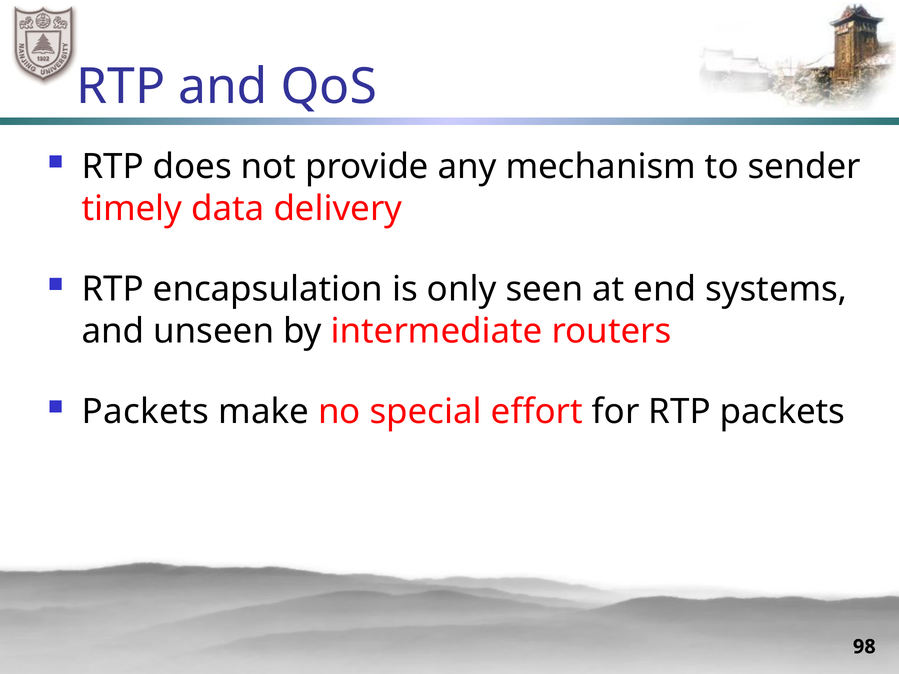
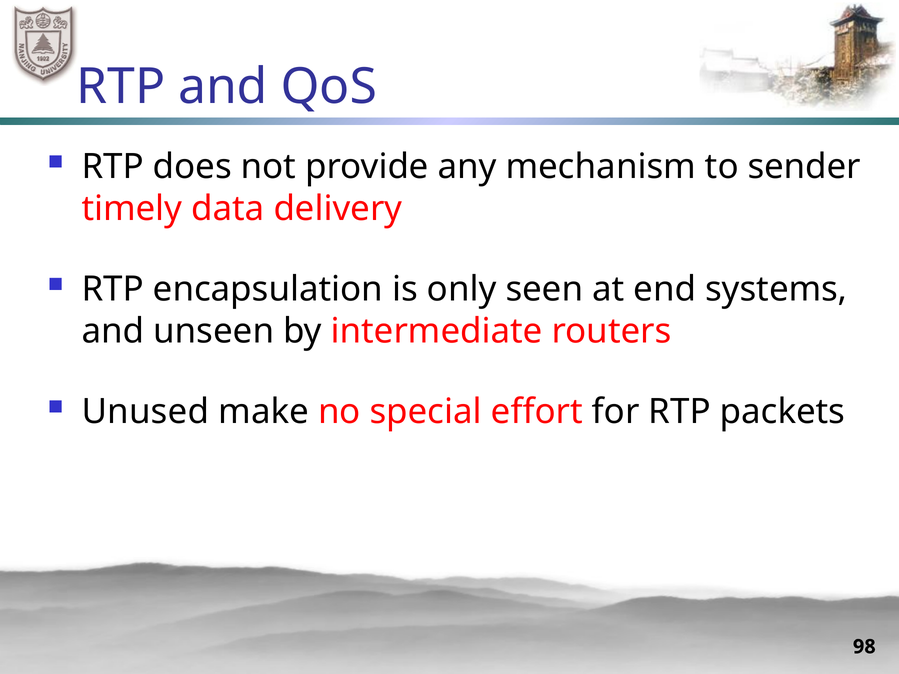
Packets: Packets -> Unused (145, 412)
